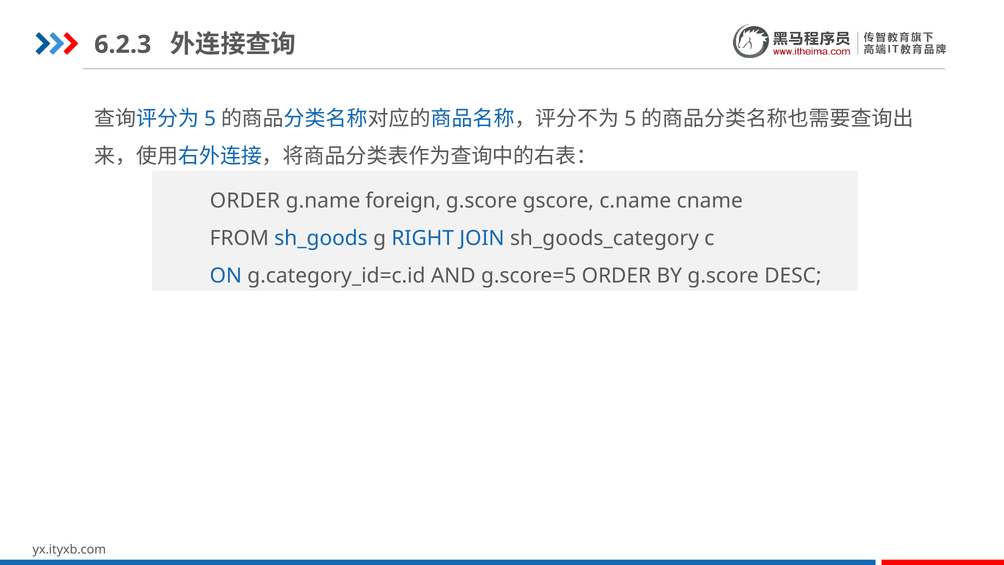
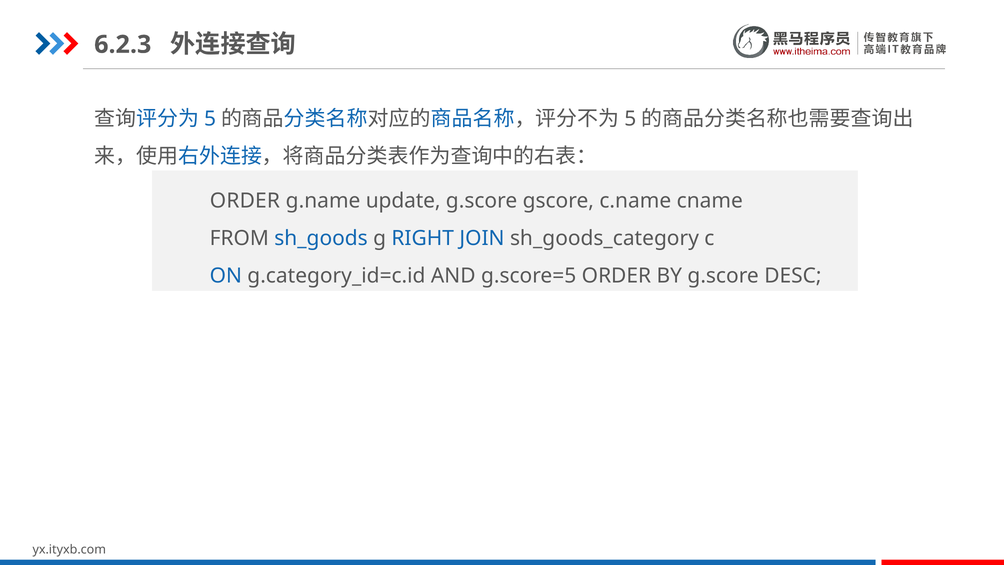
foreign: foreign -> update (403, 201)
